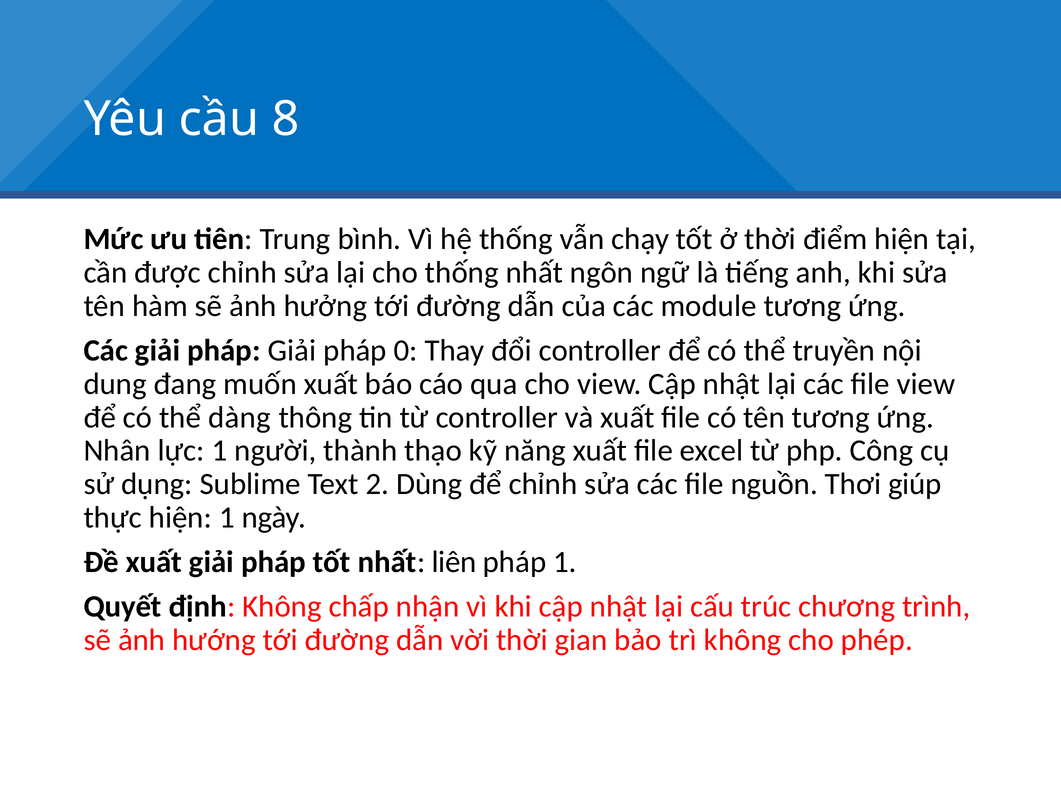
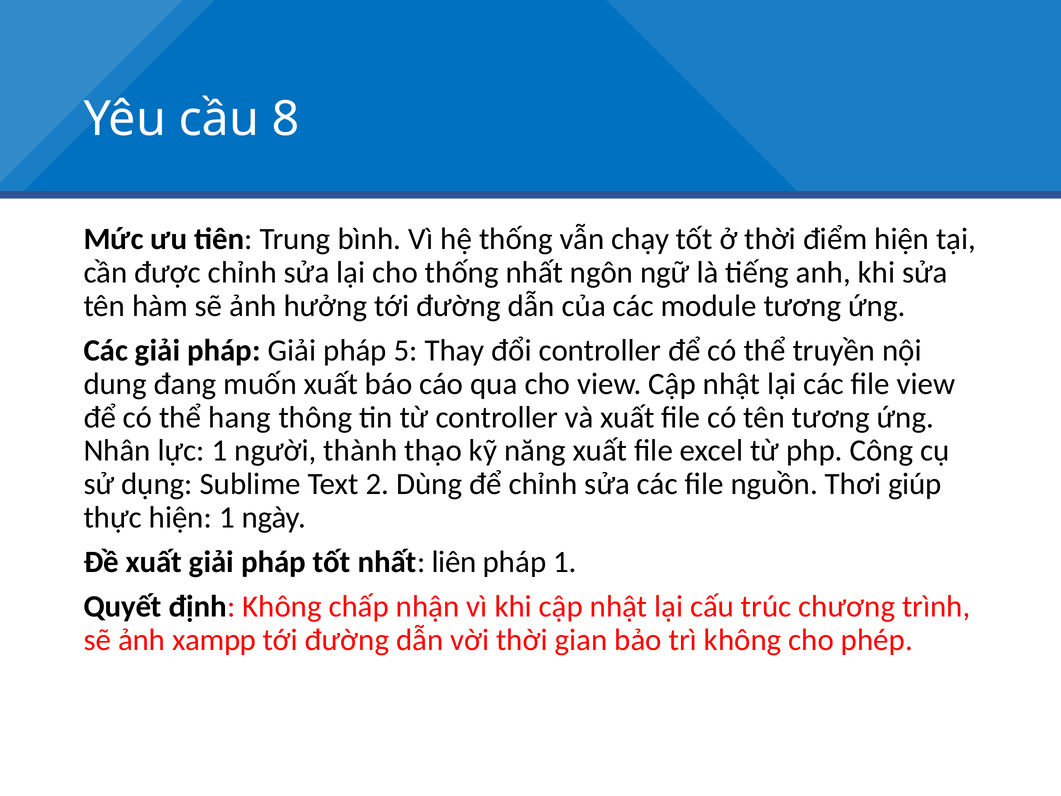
0: 0 -> 5 (406, 350)
dàng: dàng -> hang (240, 417)
hướng: hướng -> xampp (214, 640)
